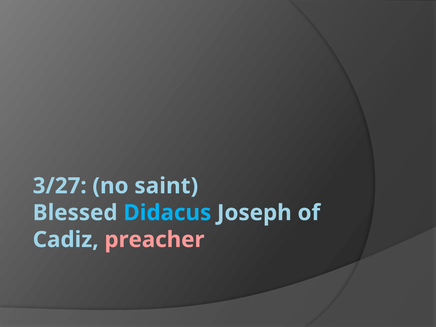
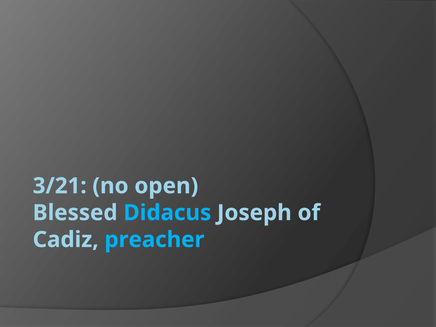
3/27: 3/27 -> 3/21 (60, 186)
saint: saint -> open (166, 186)
preacher colour: pink -> light blue (154, 240)
